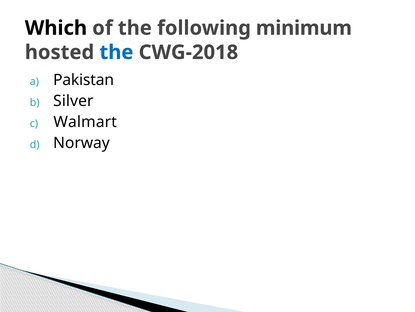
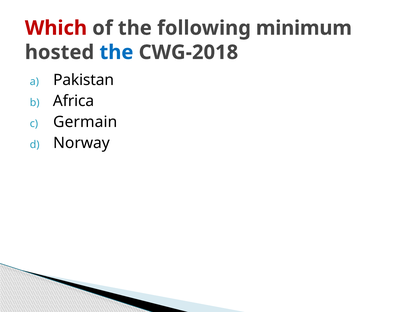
Which colour: black -> red (56, 28)
Silver: Silver -> Africa (73, 101)
Walmart: Walmart -> Germain (85, 122)
